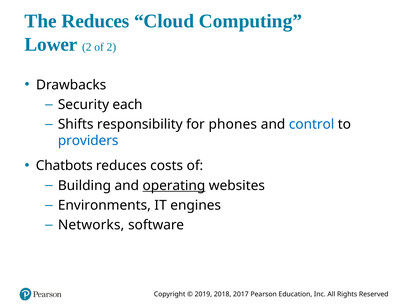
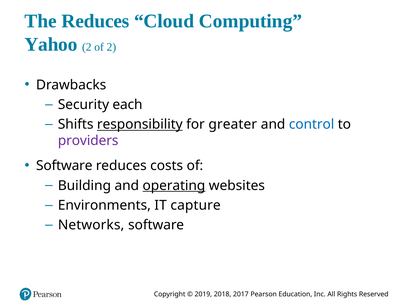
Lower: Lower -> Yahoo (51, 44)
responsibility underline: none -> present (140, 125)
phones: phones -> greater (233, 125)
providers colour: blue -> purple (88, 141)
Chatbots: Chatbots -> Software (64, 166)
engines: engines -> capture (196, 206)
